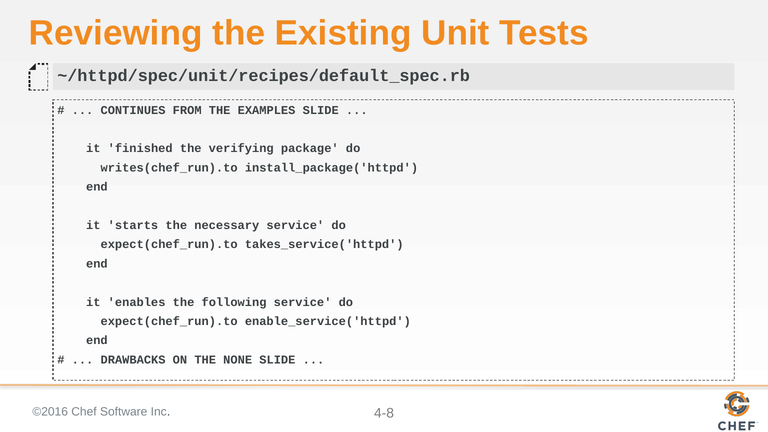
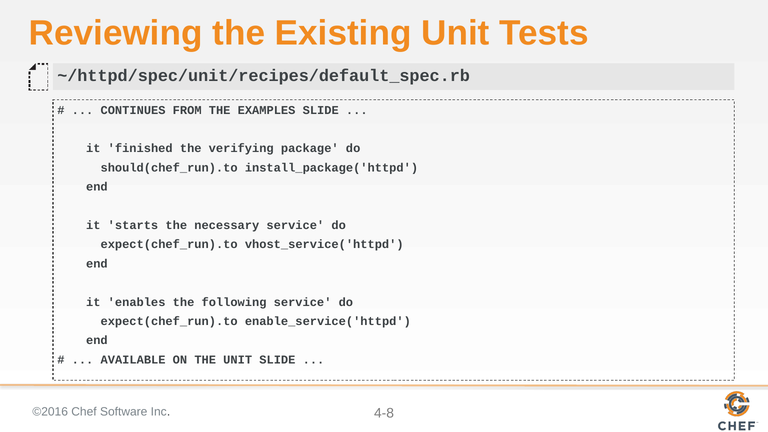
writes(chef_run).to: writes(chef_run).to -> should(chef_run).to (169, 168)
takes_service('httpd: takes_service('httpd -> vhost_service('httpd (324, 244)
DRAWBACKS: DRAWBACKS -> AVAILABLE (133, 360)
THE NONE: NONE -> UNIT (238, 360)
